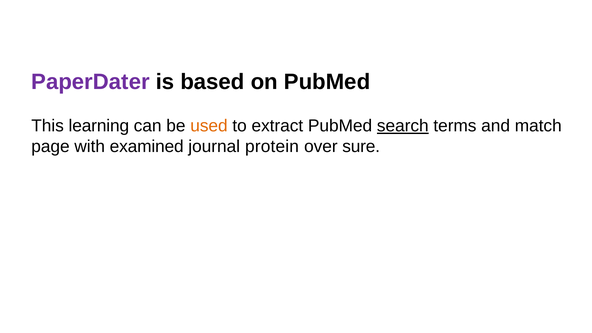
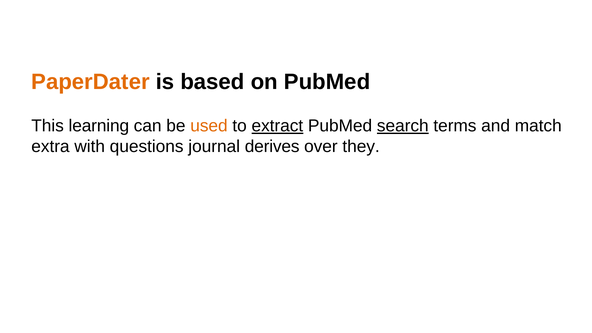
PaperDater colour: purple -> orange (90, 82)
extract underline: none -> present (277, 126)
page: page -> extra (50, 147)
examined: examined -> questions (147, 147)
protein: protein -> derives (272, 147)
sure: sure -> they (361, 147)
